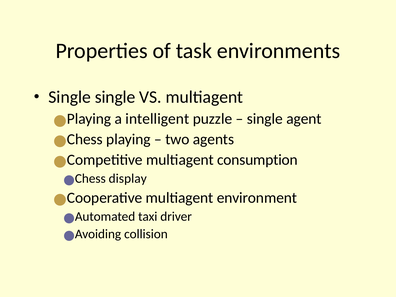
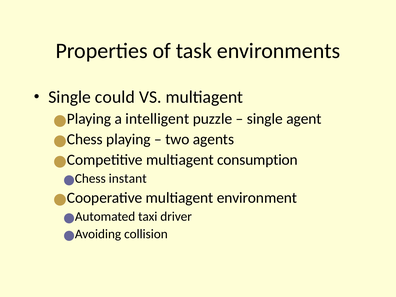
Single single: single -> could (115, 97)
display: display -> instant (128, 179)
